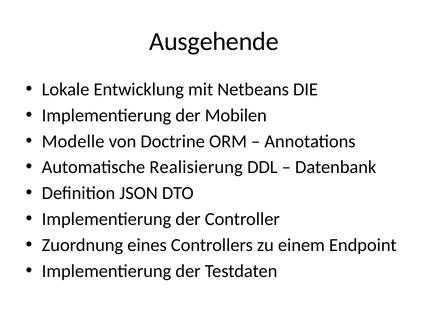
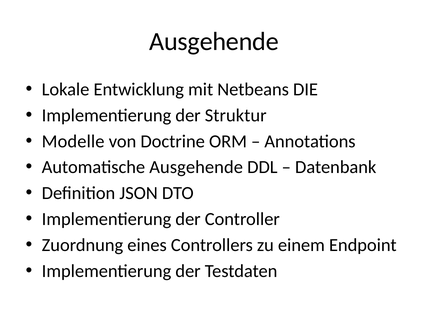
Mobilen: Mobilen -> Struktur (236, 115)
Automatische Realisierung: Realisierung -> Ausgehende (196, 167)
